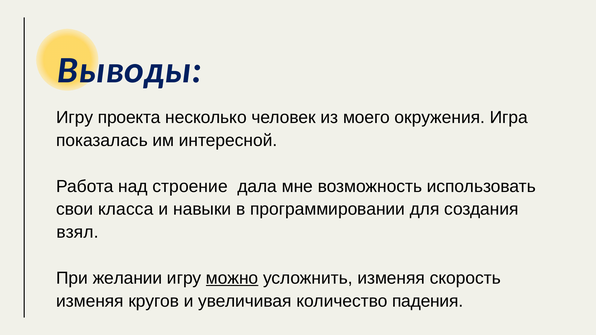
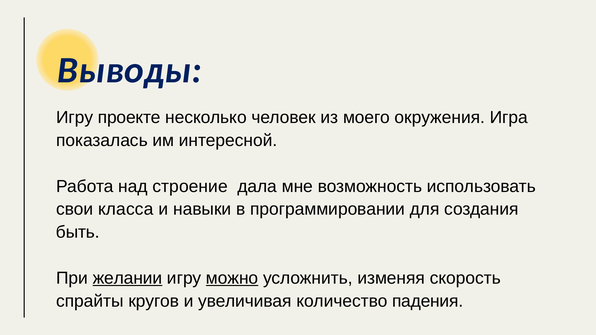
проекта: проекта -> проекте (129, 118)
взял: взял -> быть (78, 232)
желании underline: none -> present (128, 278)
изменяя: изменяя -> спрайты (90, 301)
